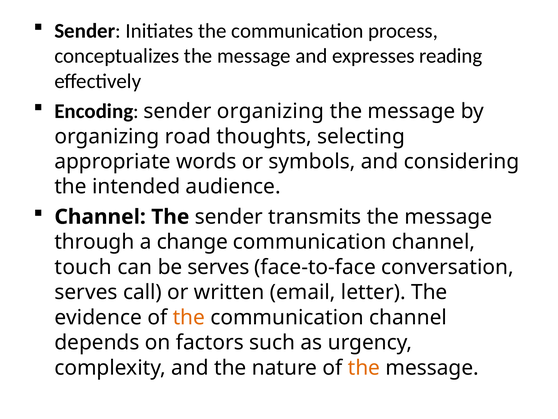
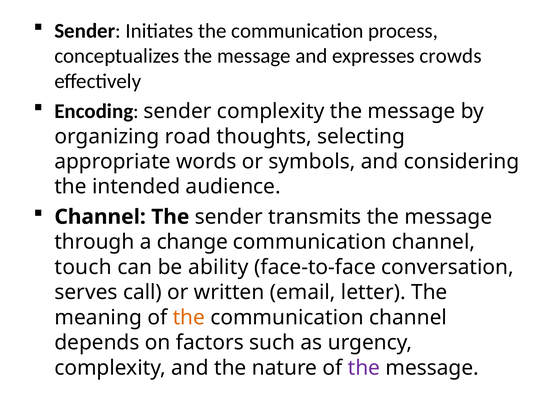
reading: reading -> crowds (450, 56)
sender organizing: organizing -> complexity (271, 111)
be serves: serves -> ability (218, 267)
evidence: evidence -> meaning (98, 317)
the colour: orange -> purple (364, 367)
